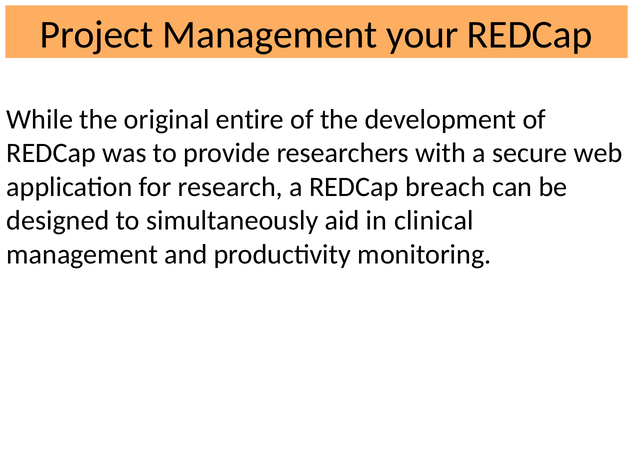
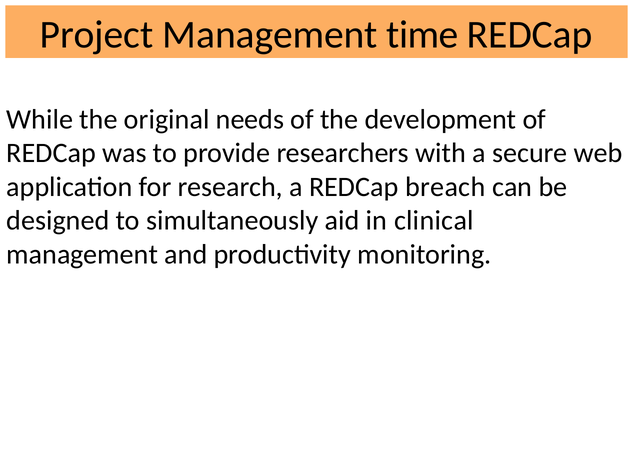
your: your -> time (422, 35)
entire: entire -> needs (250, 119)
